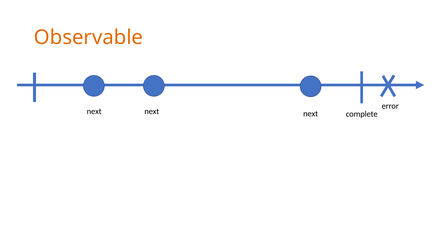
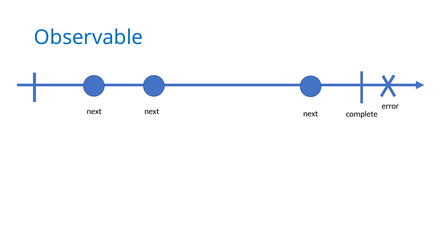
Observable colour: orange -> blue (89, 37)
